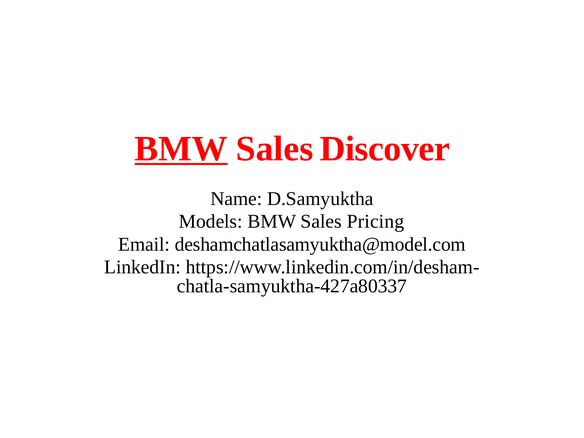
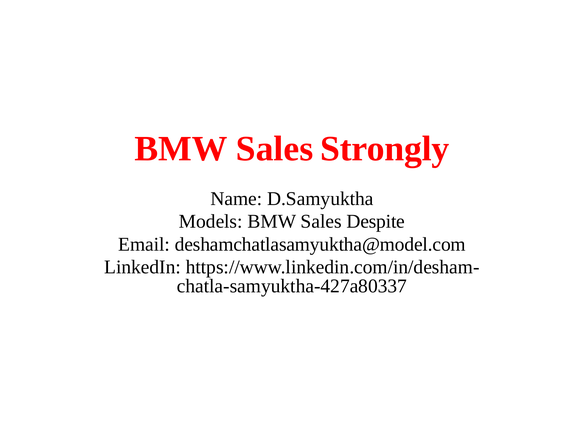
BMW underline: present -> none (181, 149)
Discover: Discover -> Strongly (385, 149)
Pricing: Pricing -> Despite (376, 222)
